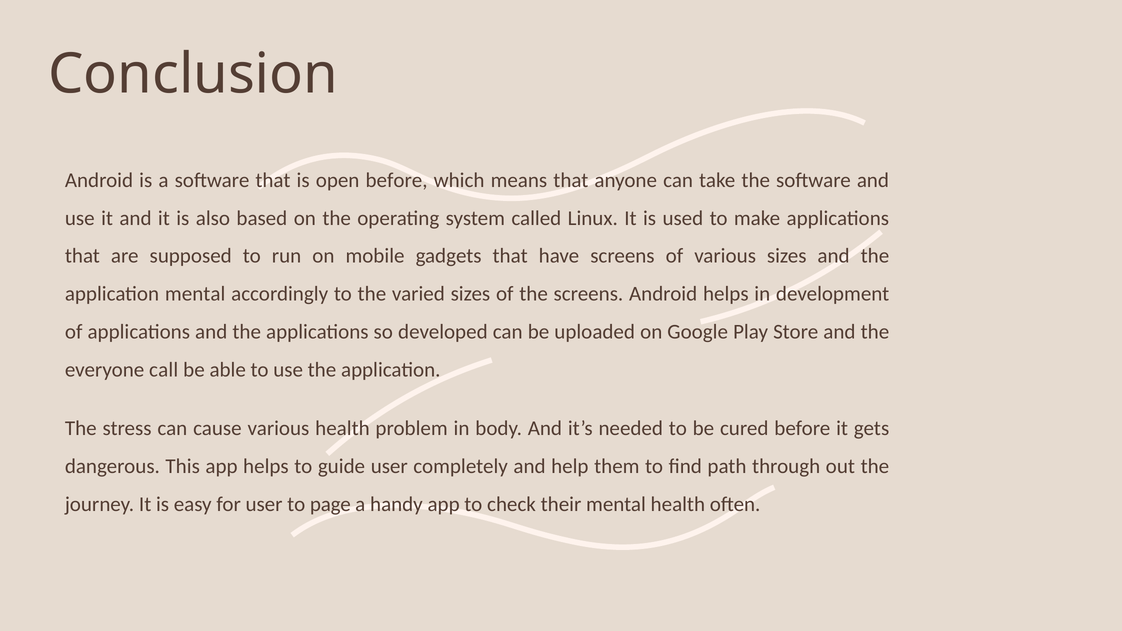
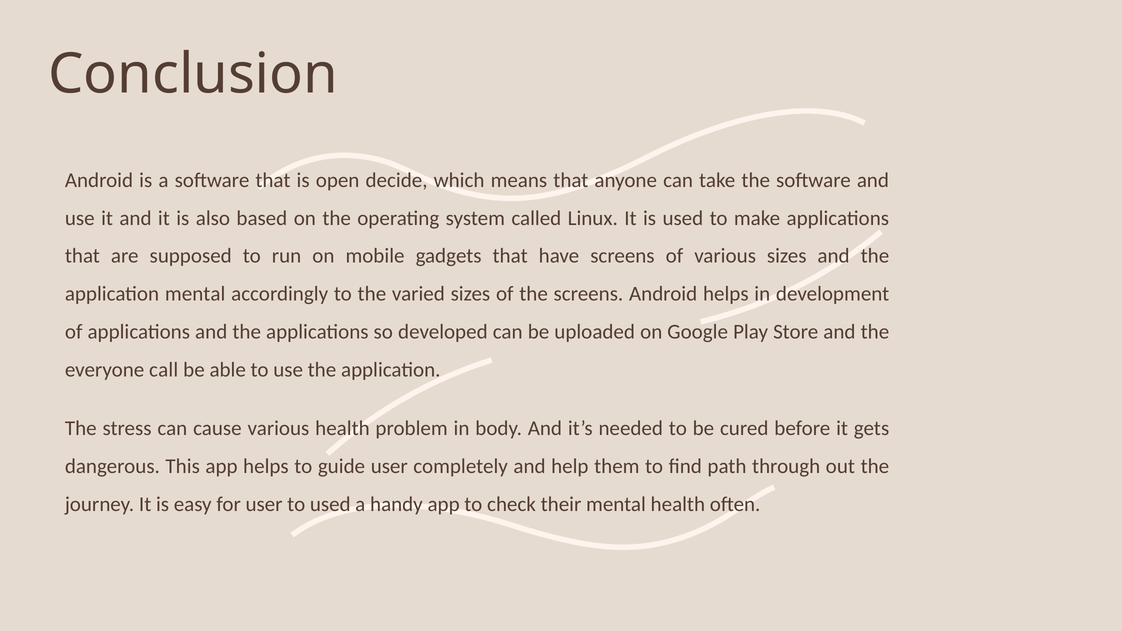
open before: before -> decide (397, 180)
to page: page -> used (330, 504)
